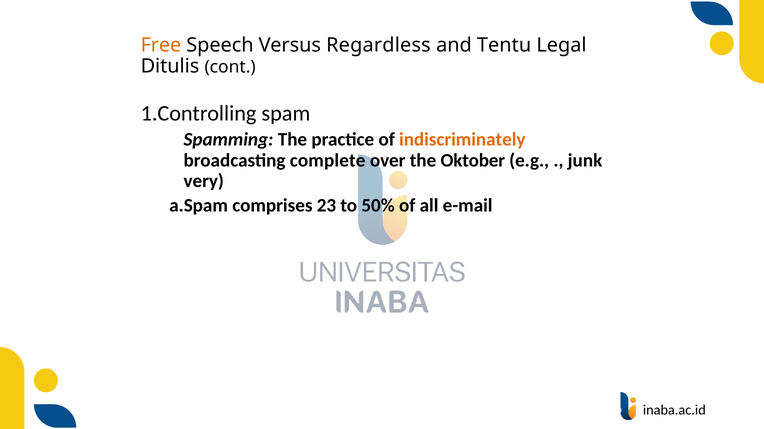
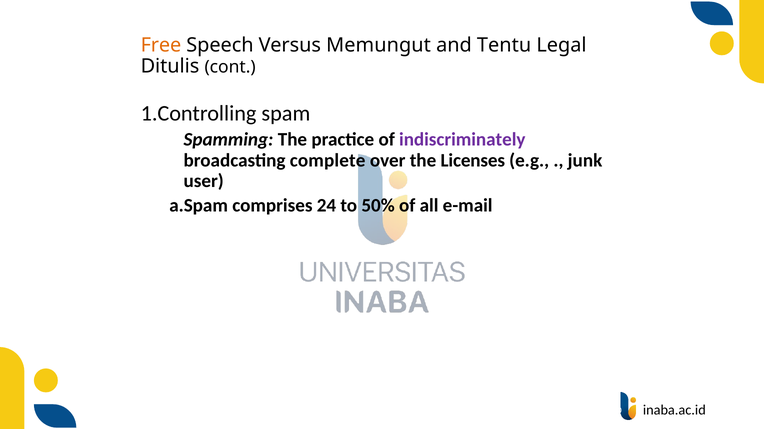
Regardless: Regardless -> Memungut (379, 45)
indiscriminately colour: orange -> purple (462, 140)
Oktober: Oktober -> Licenses (473, 161)
very: very -> user (204, 181)
23: 23 -> 24 (326, 206)
